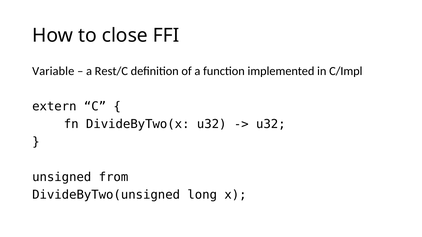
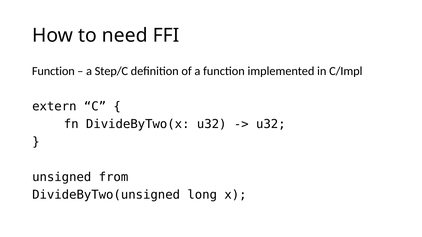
close: close -> need (125, 35)
Variable: Variable -> Function (53, 71)
Rest/C: Rest/C -> Step/C (111, 71)
